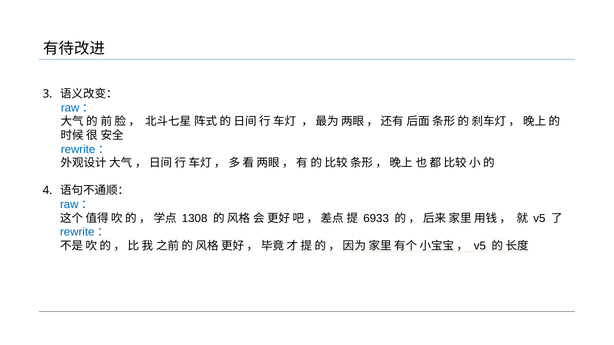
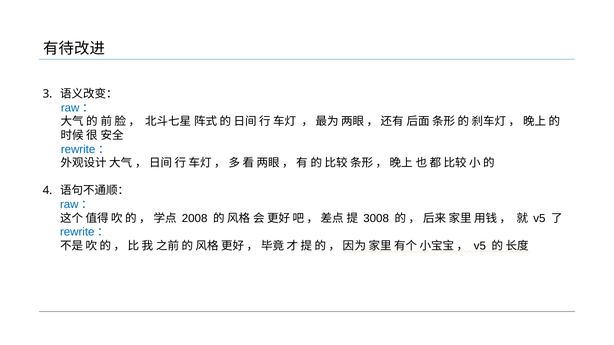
1308: 1308 -> 2008 (195, 218)
6933: 6933 -> 3008 (376, 218)
